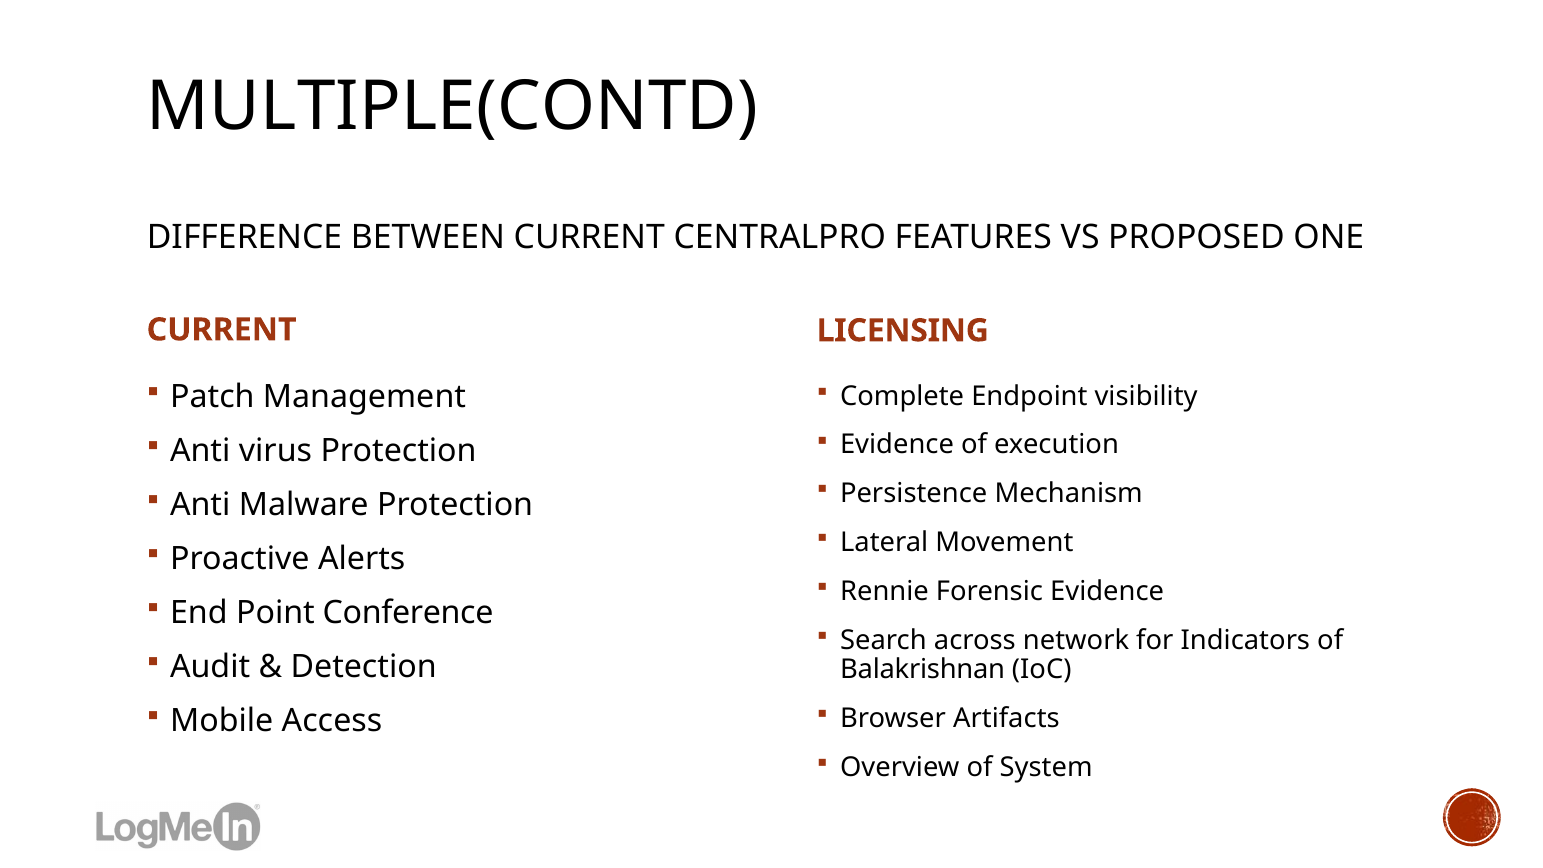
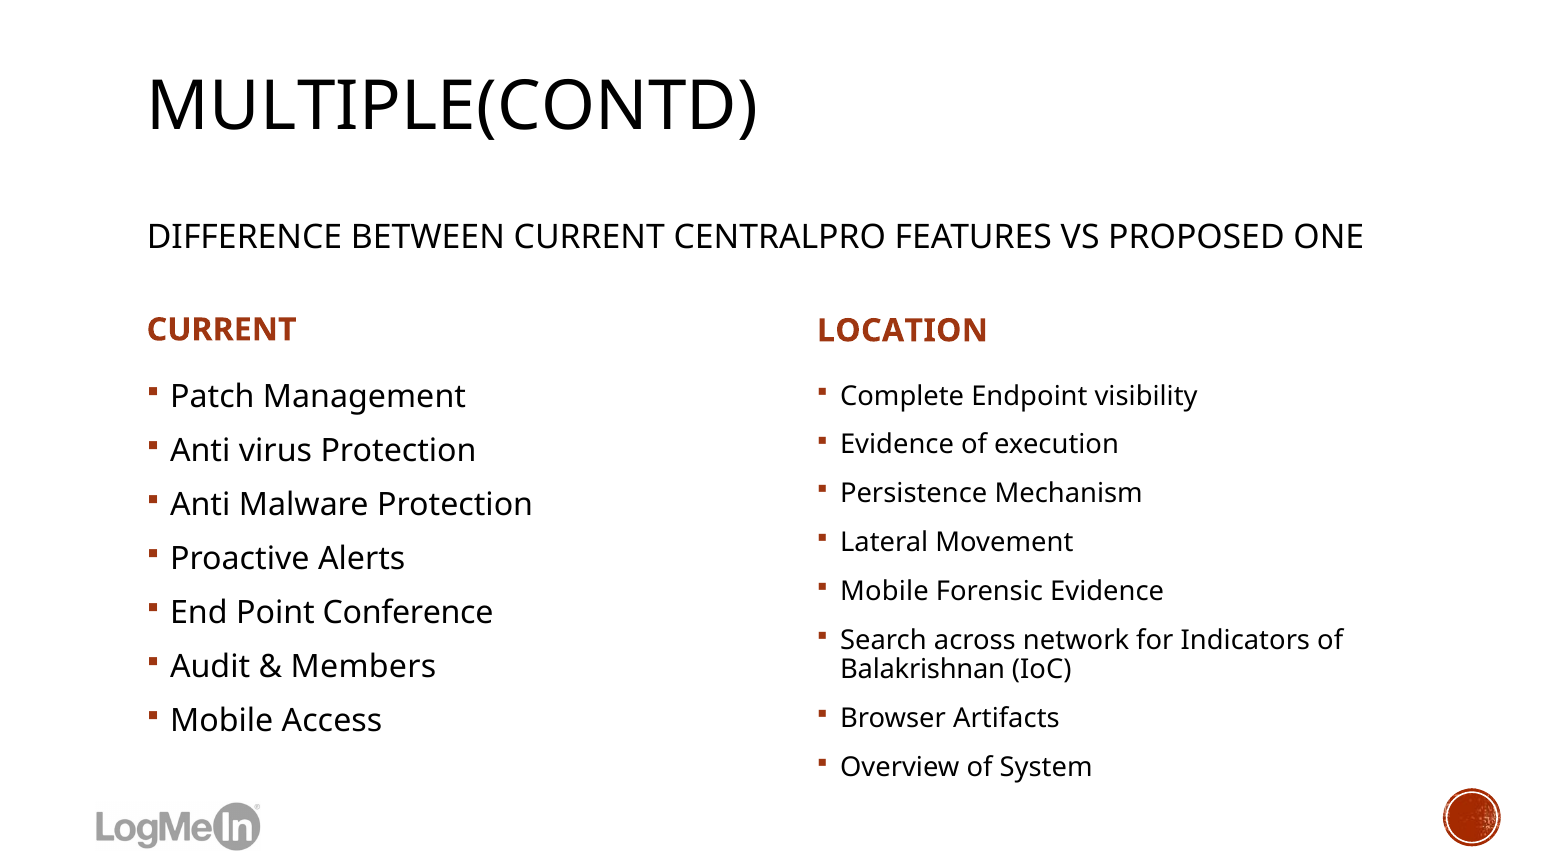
LICENSING: LICENSING -> LOCATION (902, 331)
Rennie: Rennie -> Mobile (884, 591)
Detection: Detection -> Members (364, 667)
